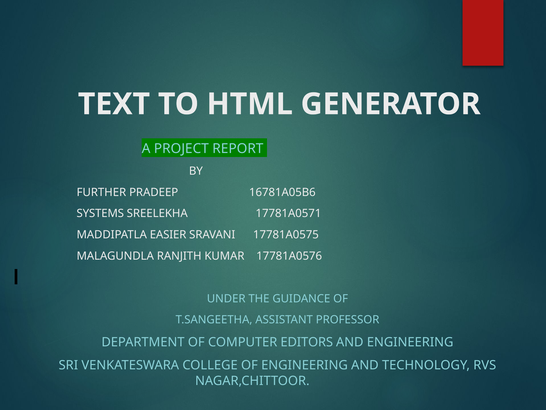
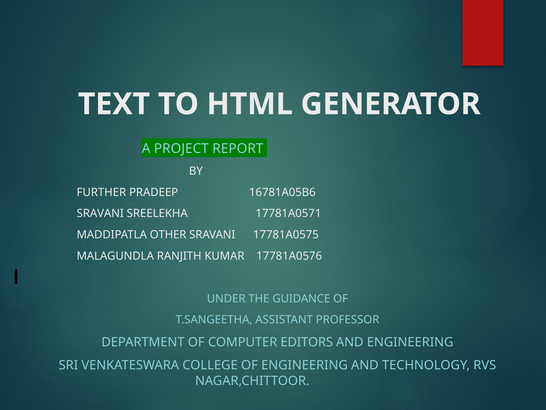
SYSTEMS: SYSTEMS -> SRAVANI (100, 213)
EASIER: EASIER -> OTHER (168, 235)
